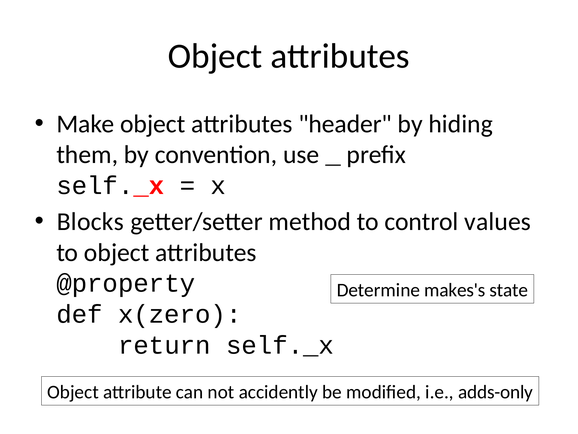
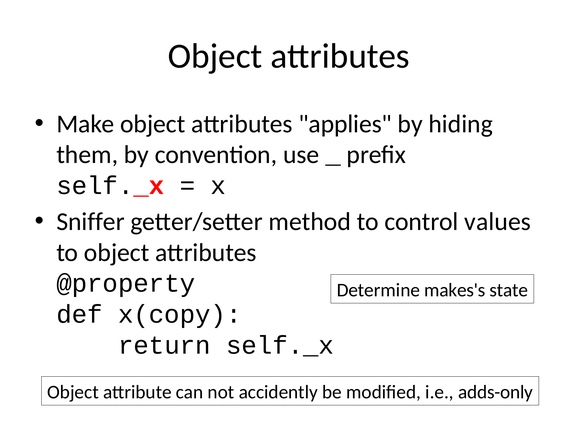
header: header -> applies (345, 124)
Blocks: Blocks -> Sniffer (90, 221)
x(zero: x(zero -> x(copy (180, 314)
